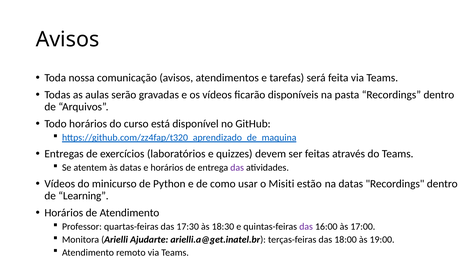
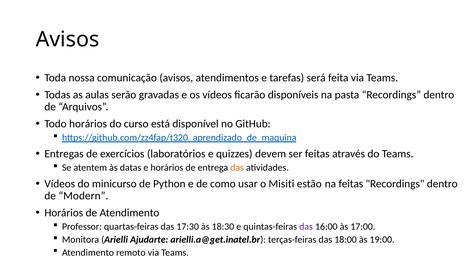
das colour: purple -> orange (237, 168)
na datas: datas -> feitas (351, 184)
Learning: Learning -> Modern (83, 196)
